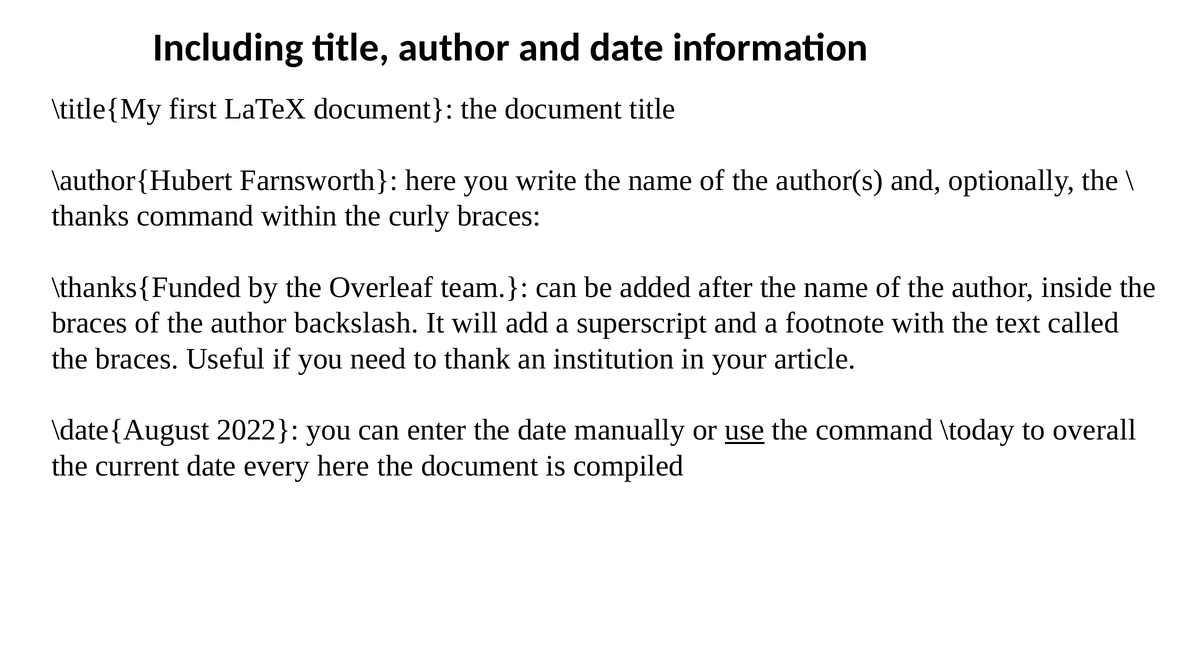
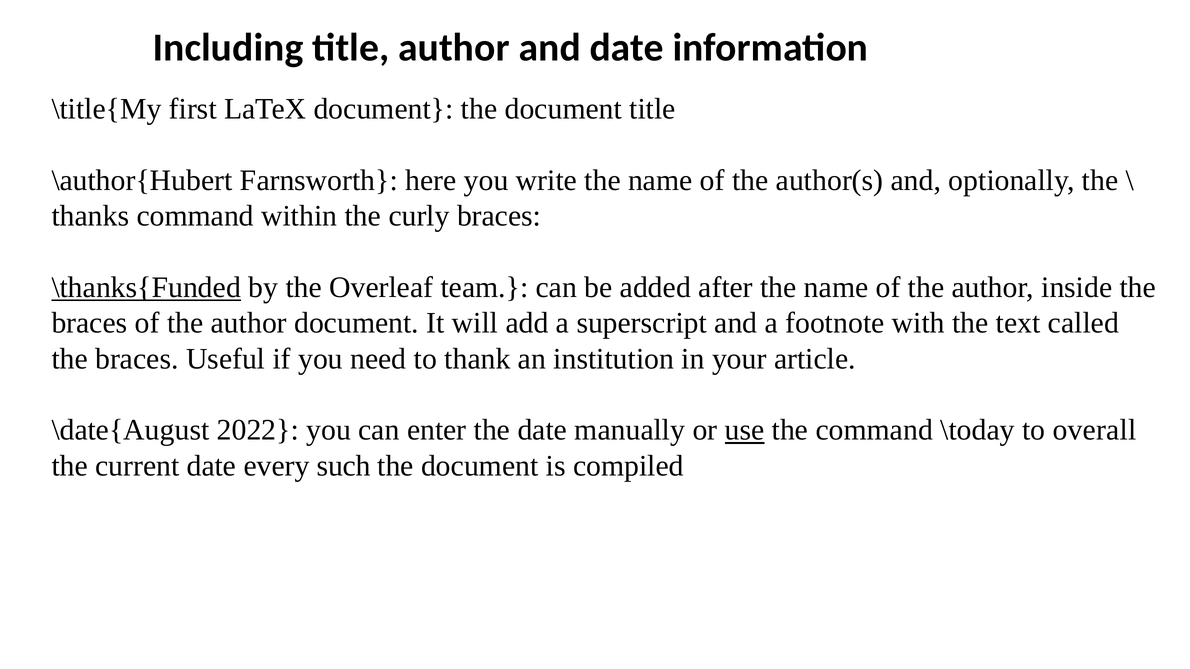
\thanks{Funded underline: none -> present (146, 288)
author backslash: backslash -> document (357, 323)
every here: here -> such (344, 466)
